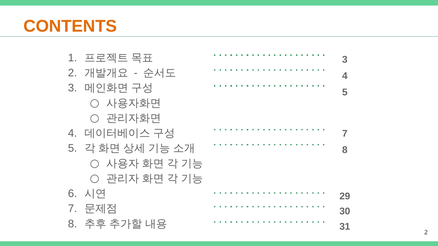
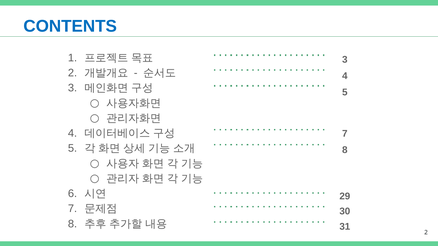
CONTENTS colour: orange -> blue (70, 26)
